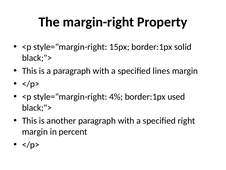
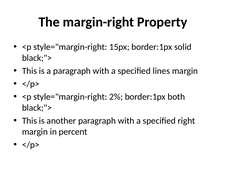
4%: 4% -> 2% (116, 97)
used: used -> both (176, 97)
